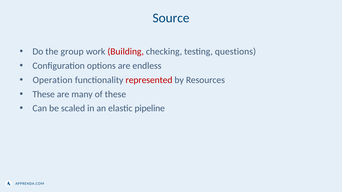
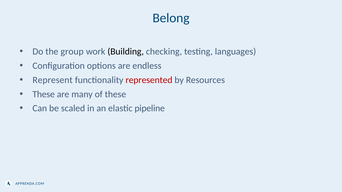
Source: Source -> Belong (171, 18)
Building colour: red -> black (126, 52)
questions: questions -> languages (235, 52)
Operation: Operation -> Represent (53, 80)
